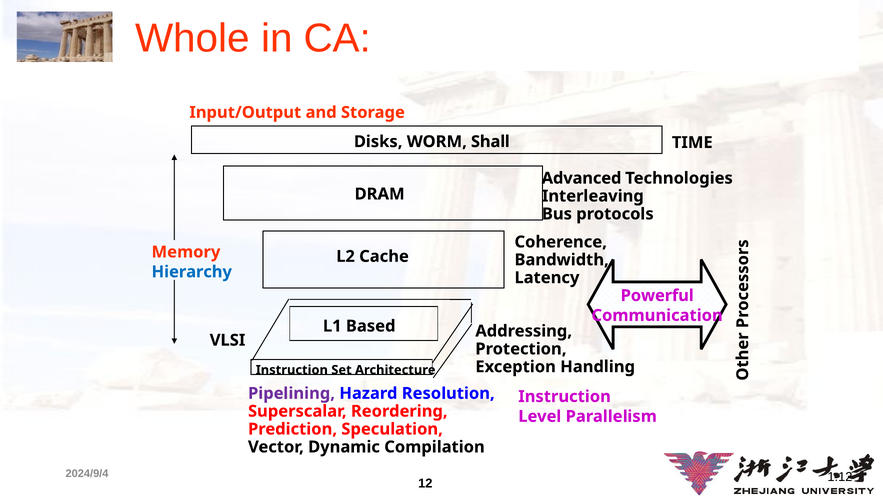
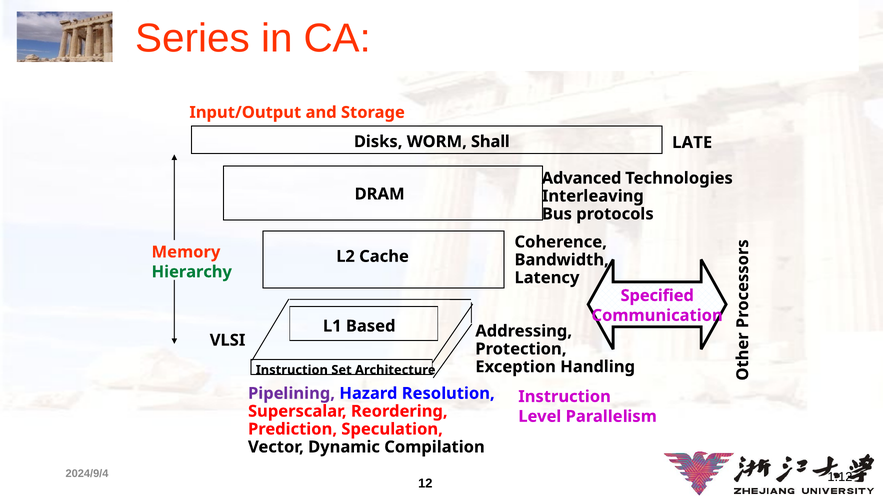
Whole: Whole -> Series (193, 38)
TIME: TIME -> LATE (692, 143)
Hierarchy colour: blue -> green (192, 272)
Powerful: Powerful -> Specified (657, 296)
